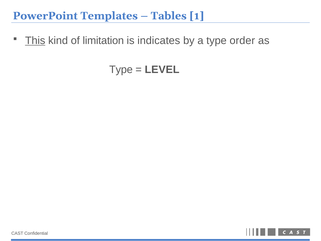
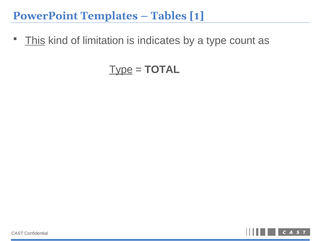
order: order -> count (242, 41)
Type underline: none -> present (121, 69)
LEVEL: LEVEL -> TOTAL (162, 69)
